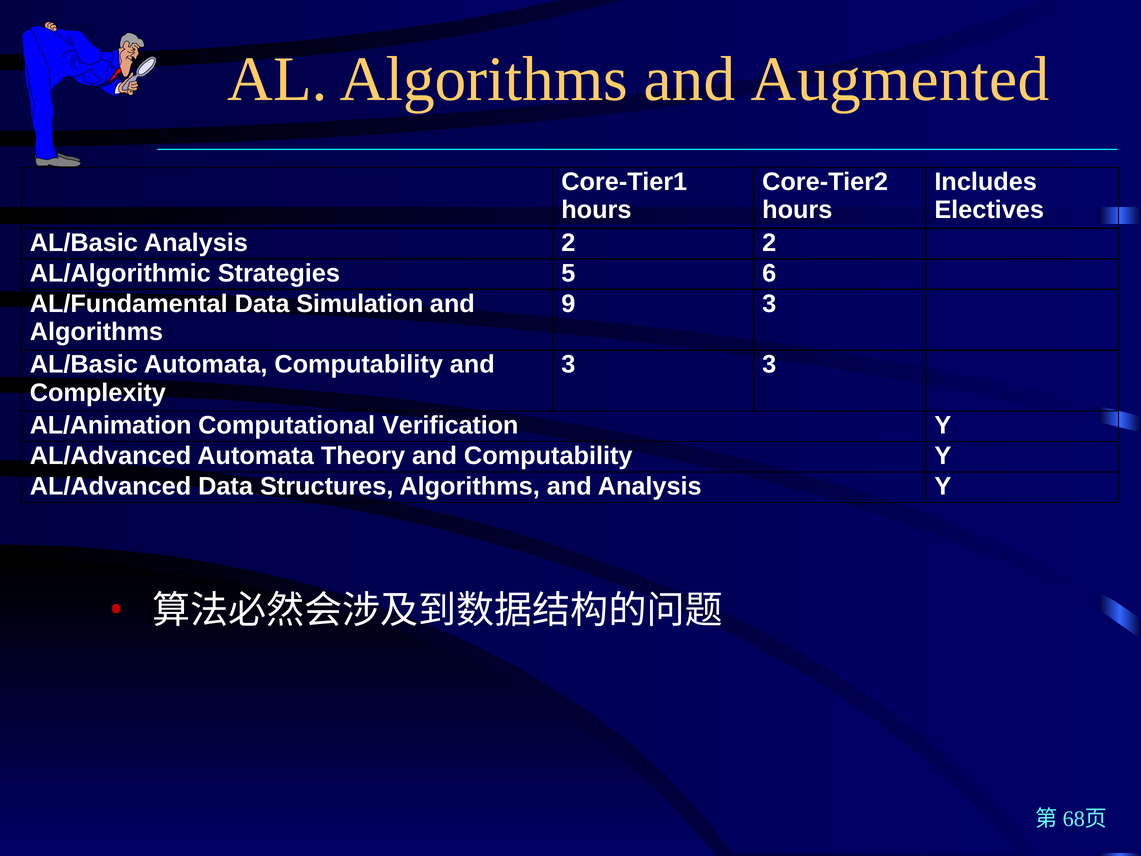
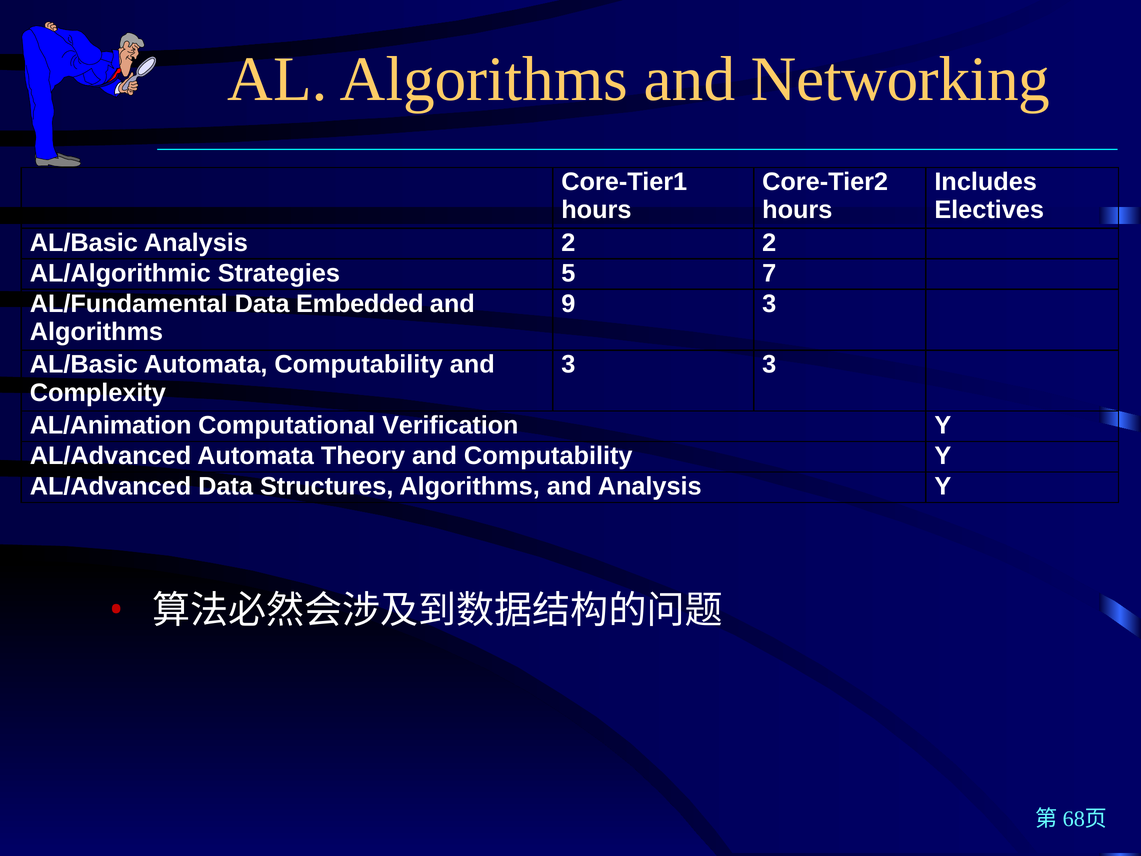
Augmented: Augmented -> Networking (901, 79)
6: 6 -> 7 (769, 273)
Simulation: Simulation -> Embedded (360, 304)
